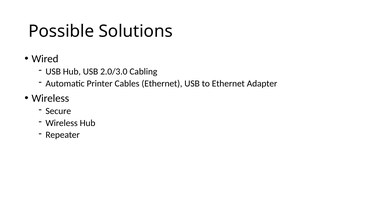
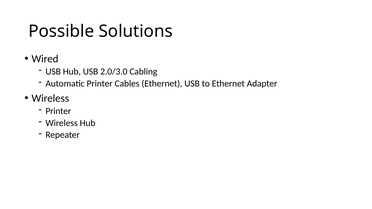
Secure: Secure -> Printer (58, 111)
